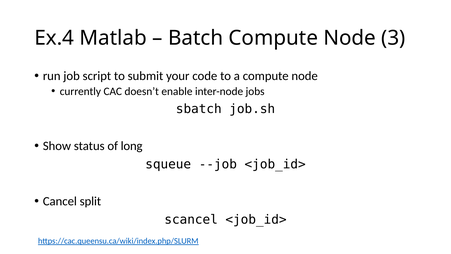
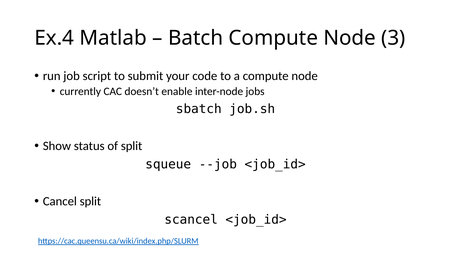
of long: long -> split (132, 146)
